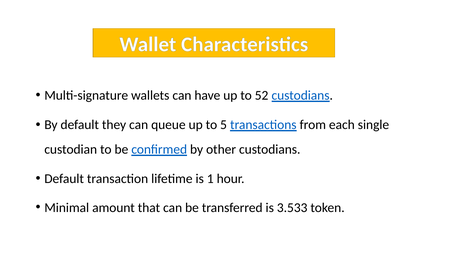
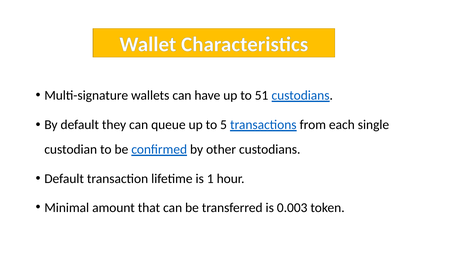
52: 52 -> 51 (262, 95)
3.533: 3.533 -> 0.003 (292, 207)
